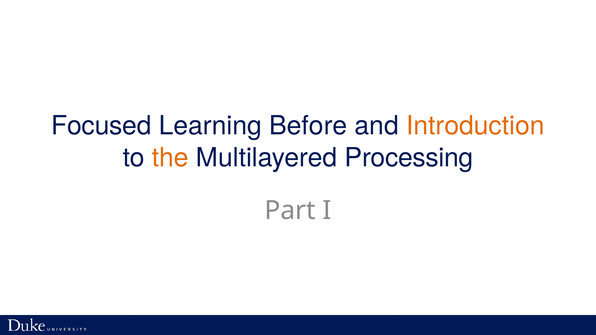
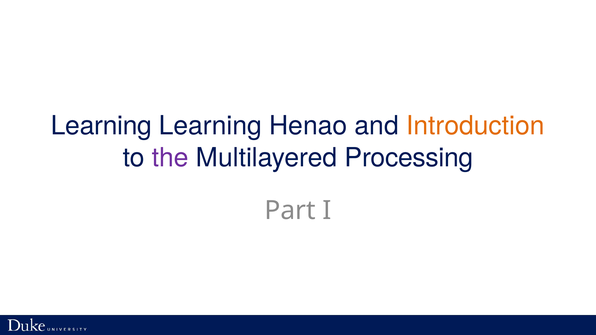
Focused: Focused -> Learning (101, 126)
Before: Before -> Henao (308, 126)
the colour: orange -> purple (170, 158)
